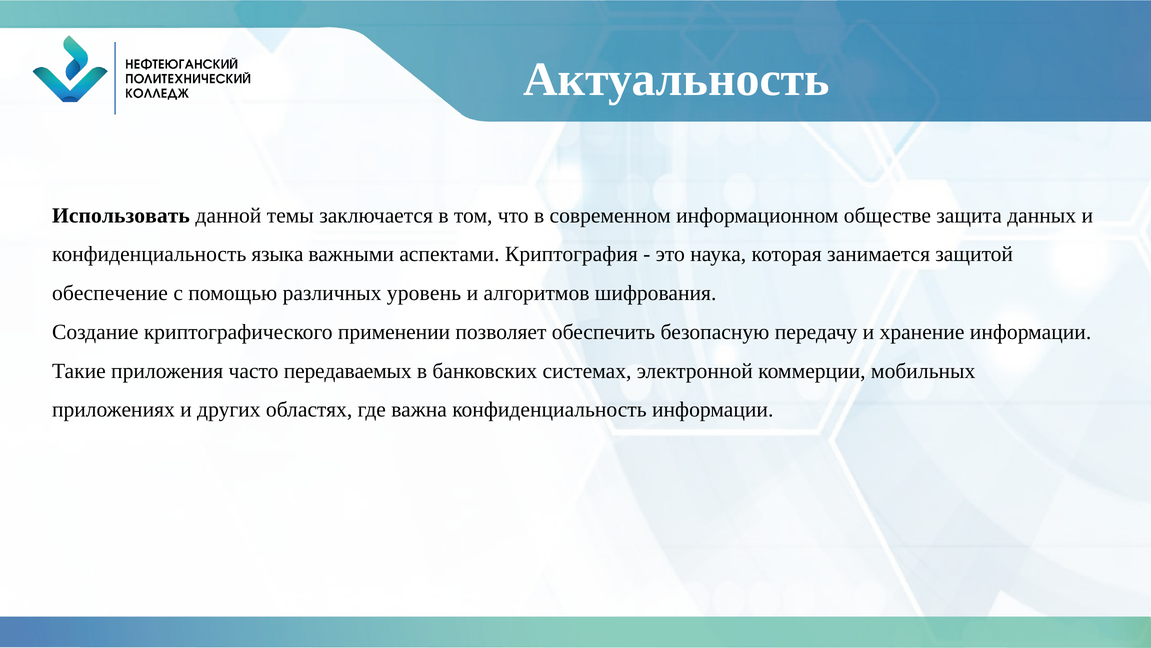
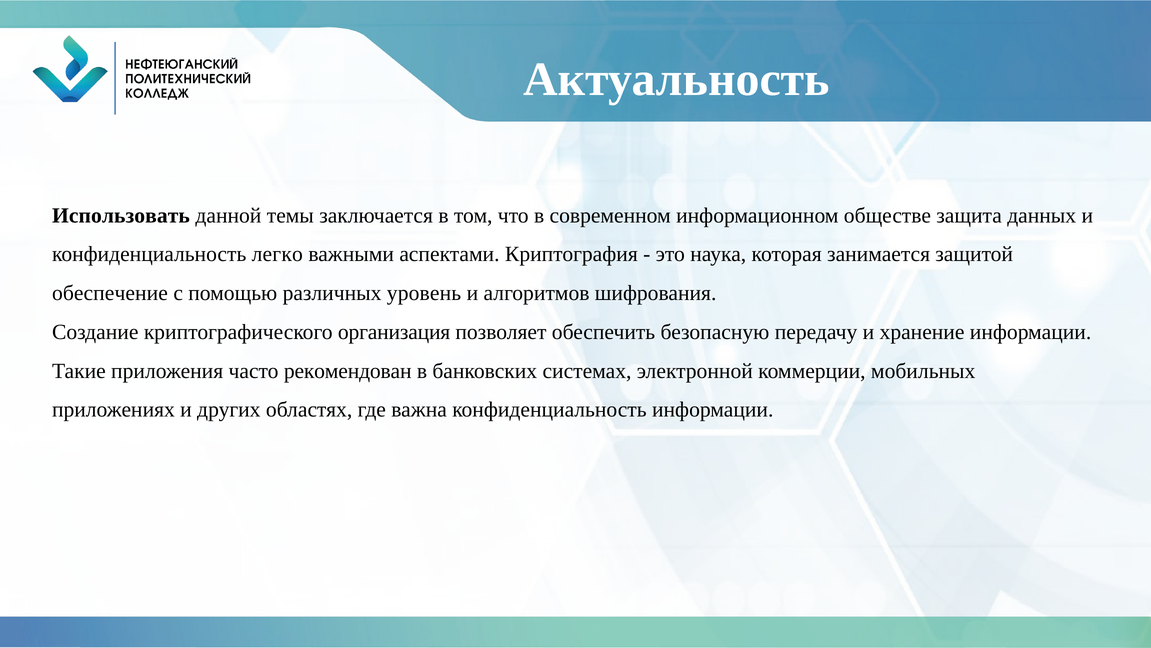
языка: языка -> легко (277, 254)
применении: применении -> организация (394, 332)
передаваемых: передаваемых -> рекомендован (348, 371)
